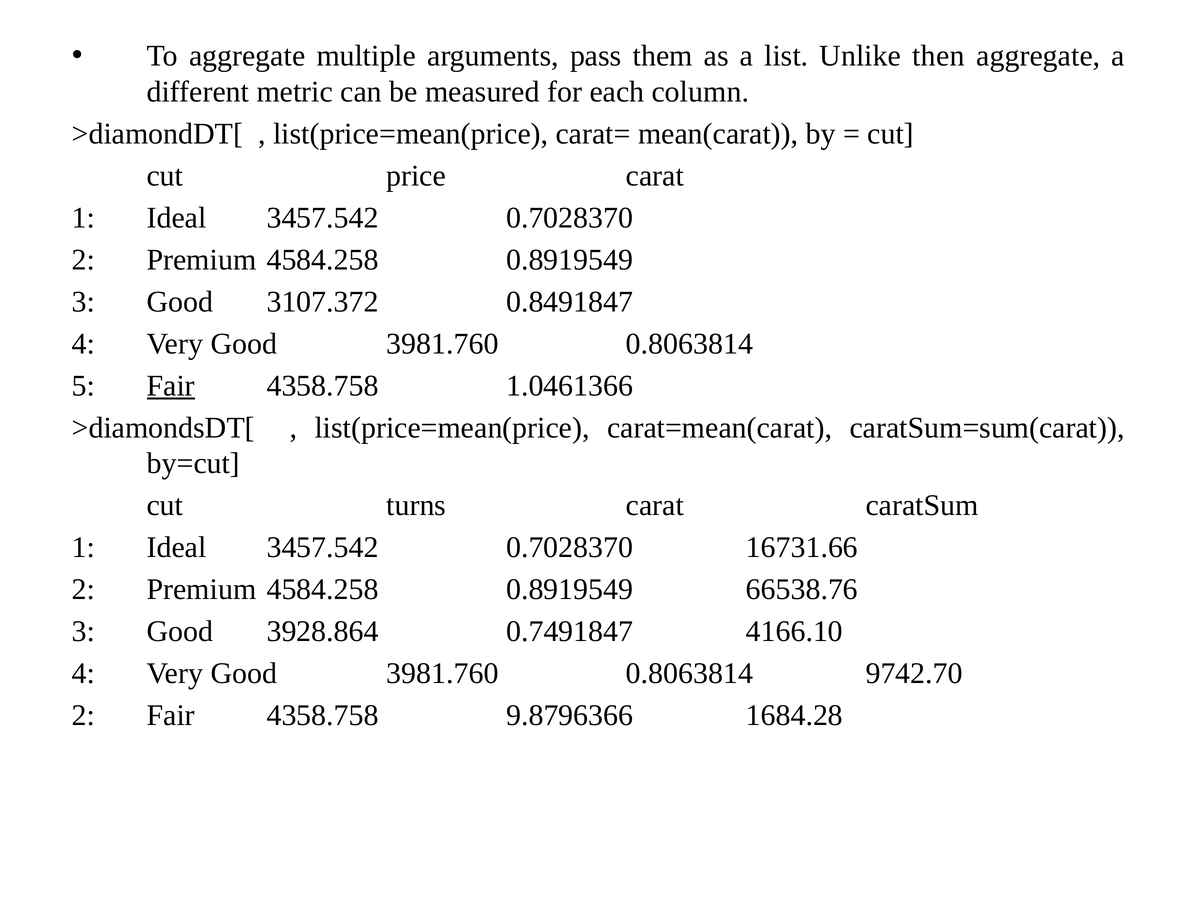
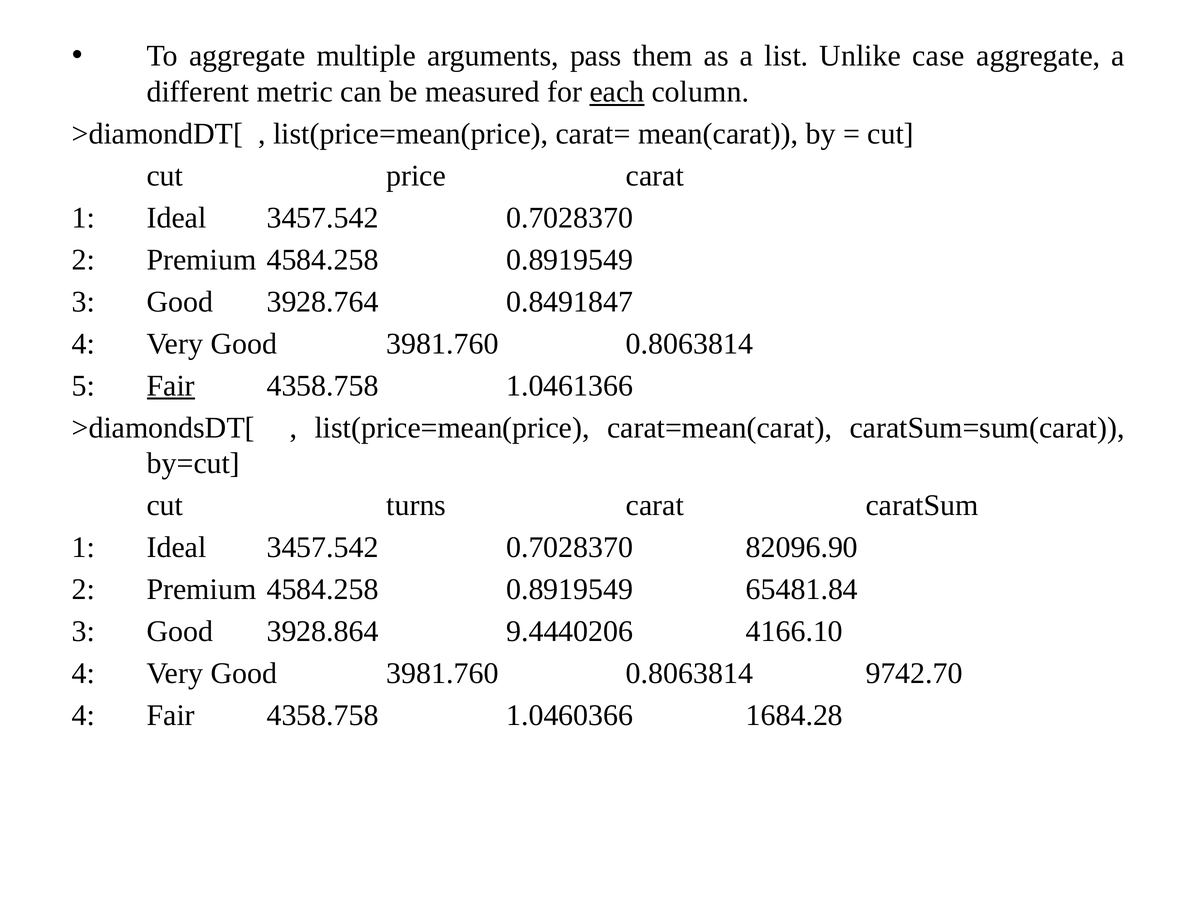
then: then -> case (939, 56)
each underline: none -> present (617, 92)
3107.372: 3107.372 -> 3928.764 (323, 302)
16731.66: 16731.66 -> 82096.90 (802, 547)
66538.76: 66538.76 -> 65481.84 (802, 589)
0.7491847: 0.7491847 -> 9.4440206 (570, 631)
2: 2 -> 4 (84, 715)
9.8796366: 9.8796366 -> 1.0460366 (570, 715)
